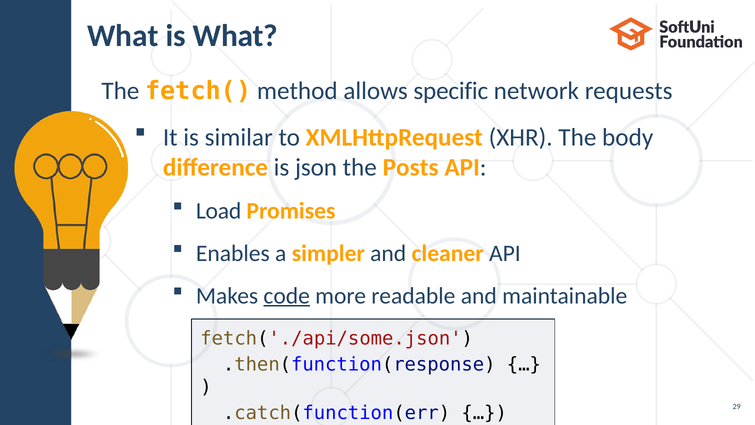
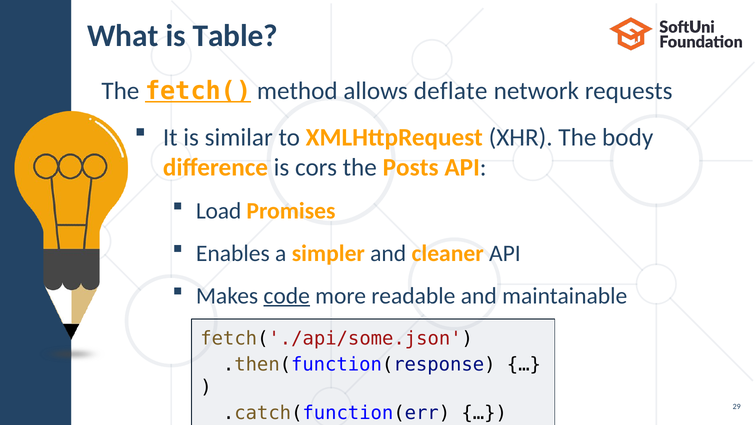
is What: What -> Table (235, 36)
fetch( underline: none -> present (198, 91)
specific: specific -> deflate (451, 91)
json: json -> cors (316, 167)
